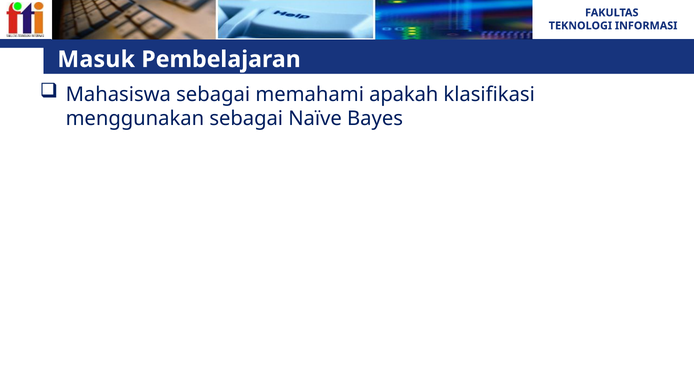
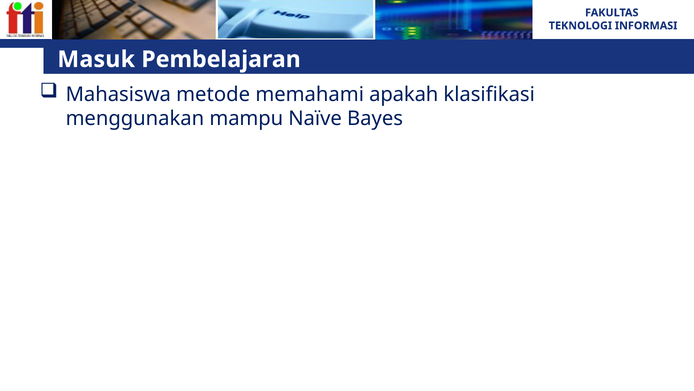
Mahasiswa sebagai: sebagai -> metode (213, 94)
menggunakan sebagai: sebagai -> mampu (246, 119)
